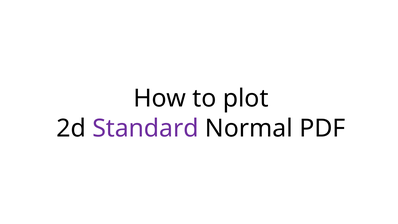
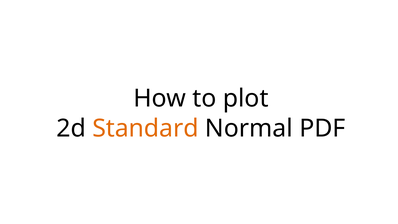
Standard colour: purple -> orange (145, 128)
